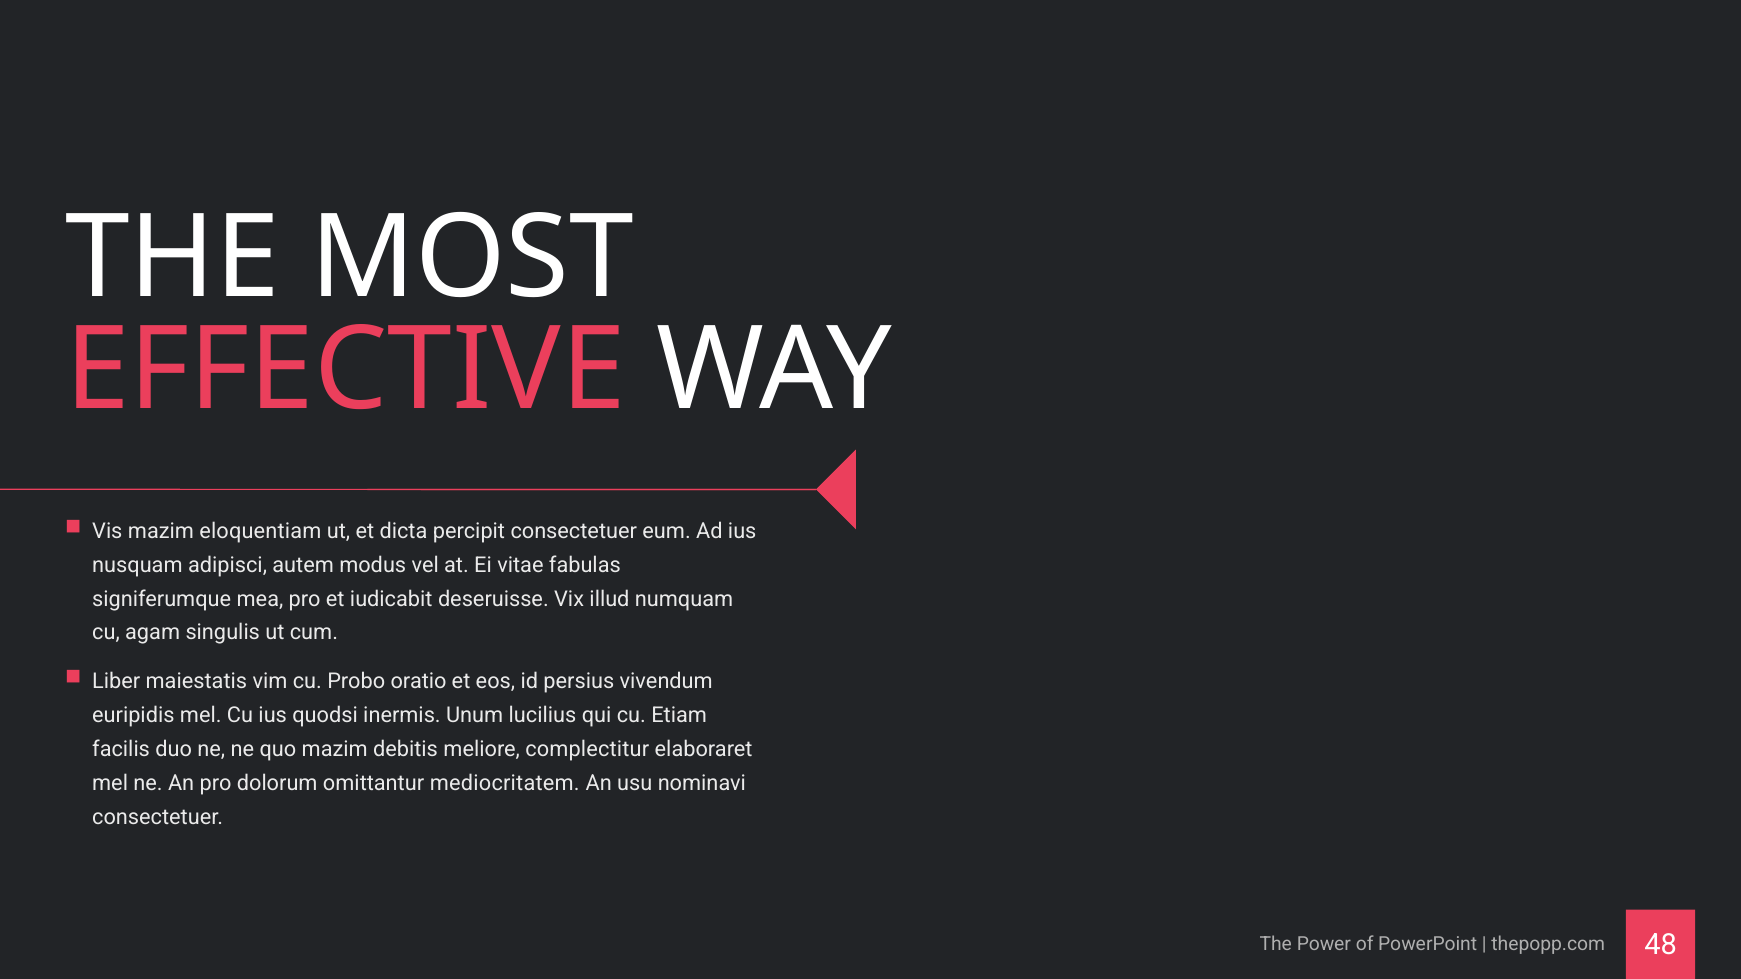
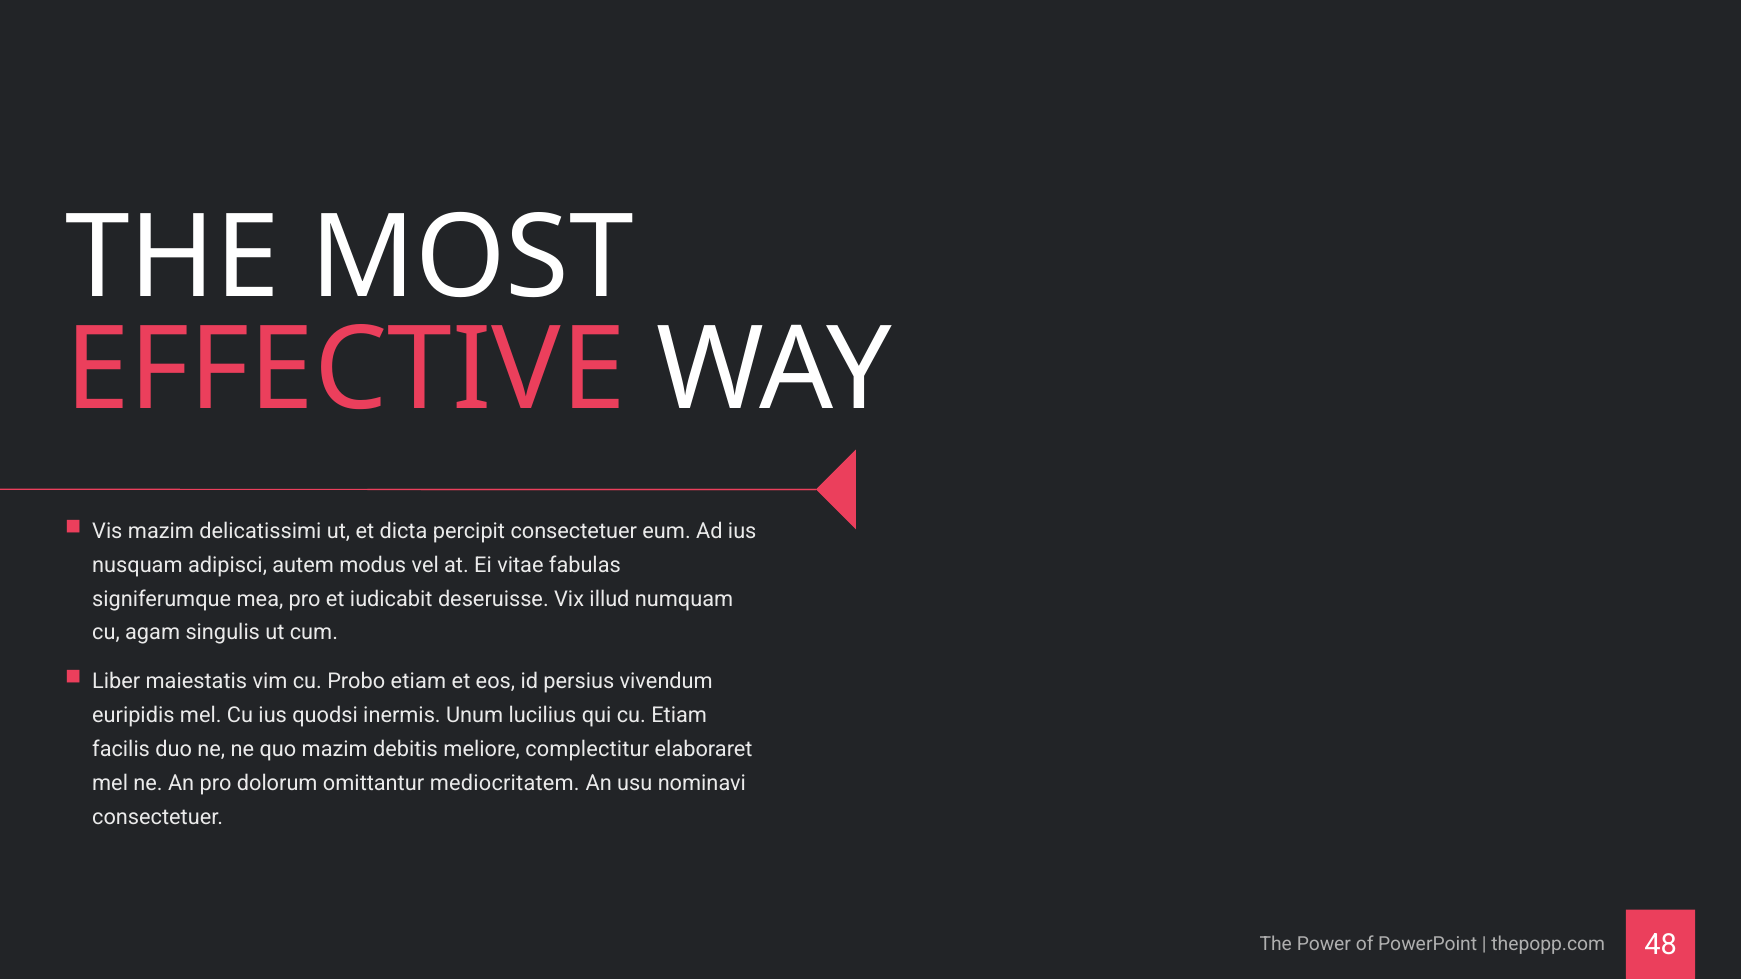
eloquentiam: eloquentiam -> delicatissimi (260, 531)
Probo oratio: oratio -> etiam (418, 681)
